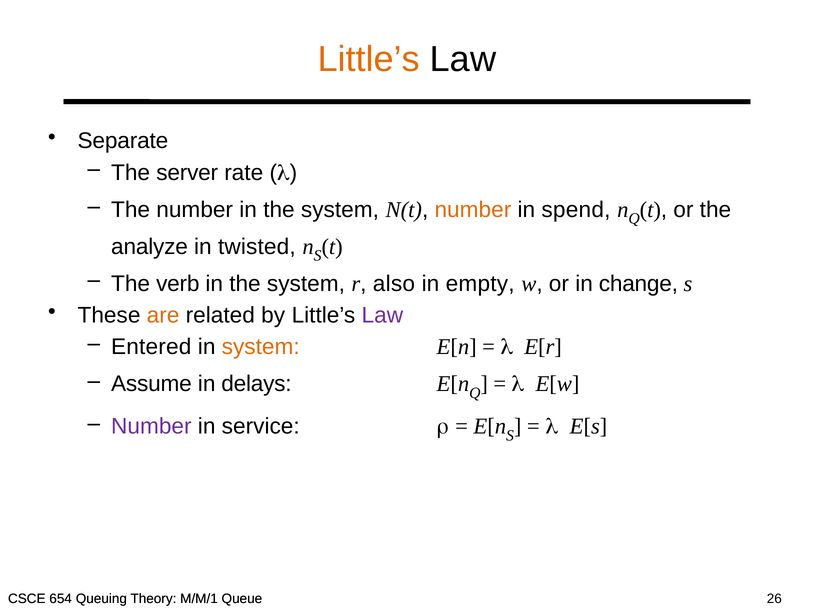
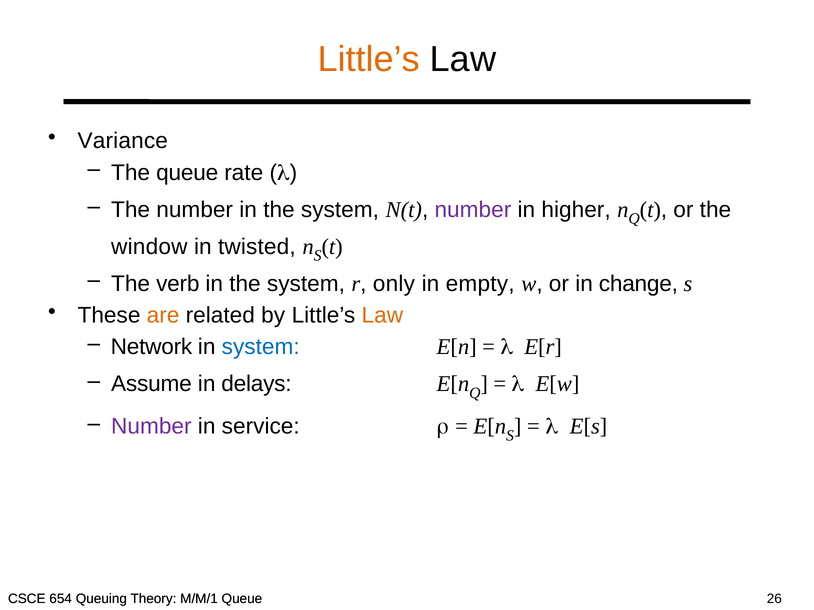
Separate: Separate -> Variance (123, 141)
The server: server -> queue (187, 173)
number colour: orange -> purple (473, 210)
spend: spend -> higher (576, 210)
analyze: analyze -> window (149, 247)
also: also -> only (394, 284)
Law colour: purple -> orange (382, 316)
Entered: Entered -> Network (151, 347)
system colour: orange -> blue (261, 347)
